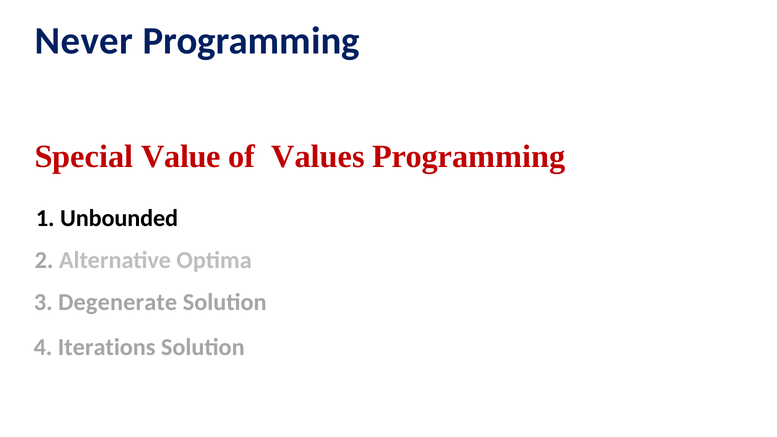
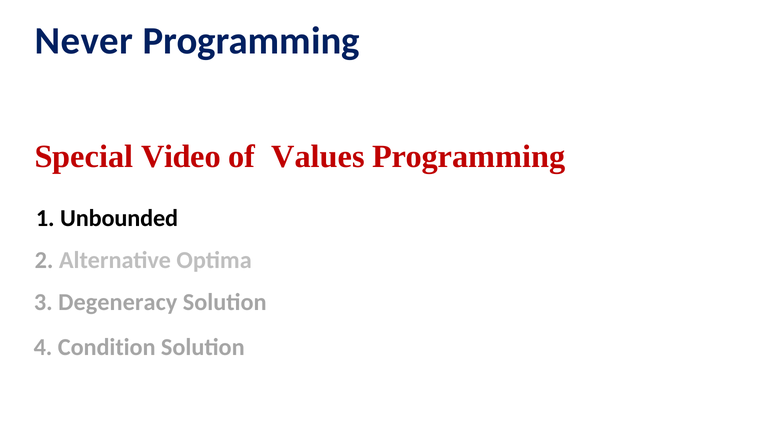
Value: Value -> Video (181, 156)
Degenerate: Degenerate -> Degeneracy (118, 303)
Iterations: Iterations -> Condition (107, 347)
